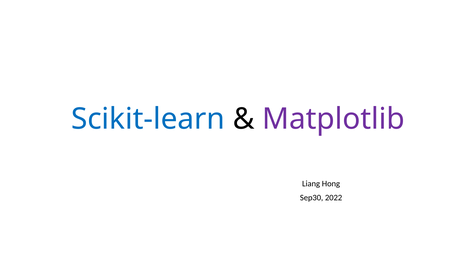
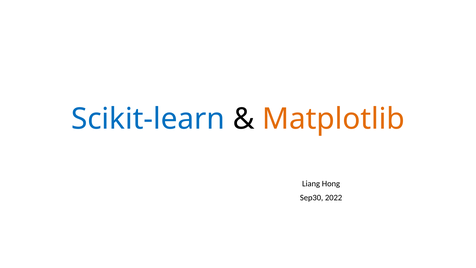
Matplotlib colour: purple -> orange (334, 119)
